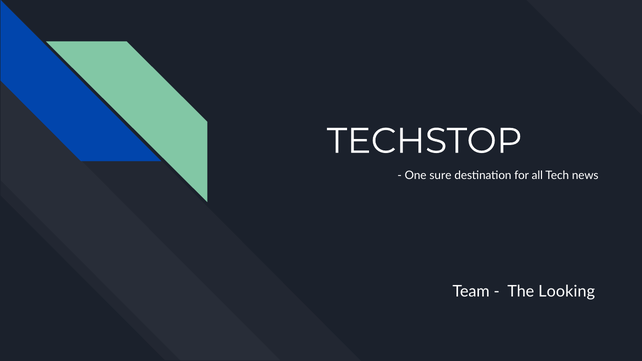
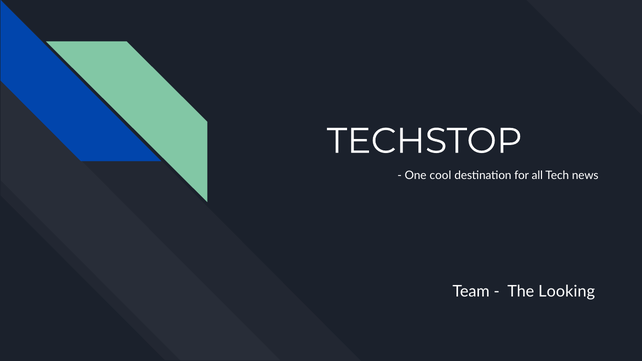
sure: sure -> cool (440, 176)
